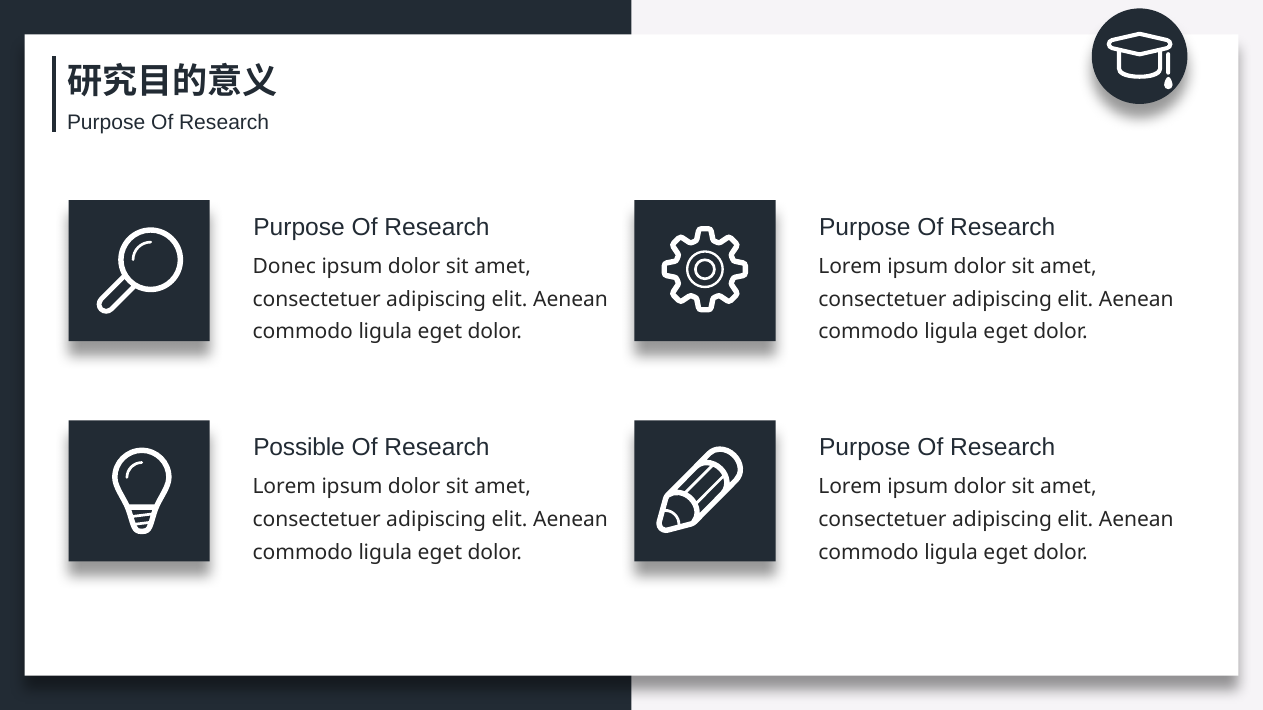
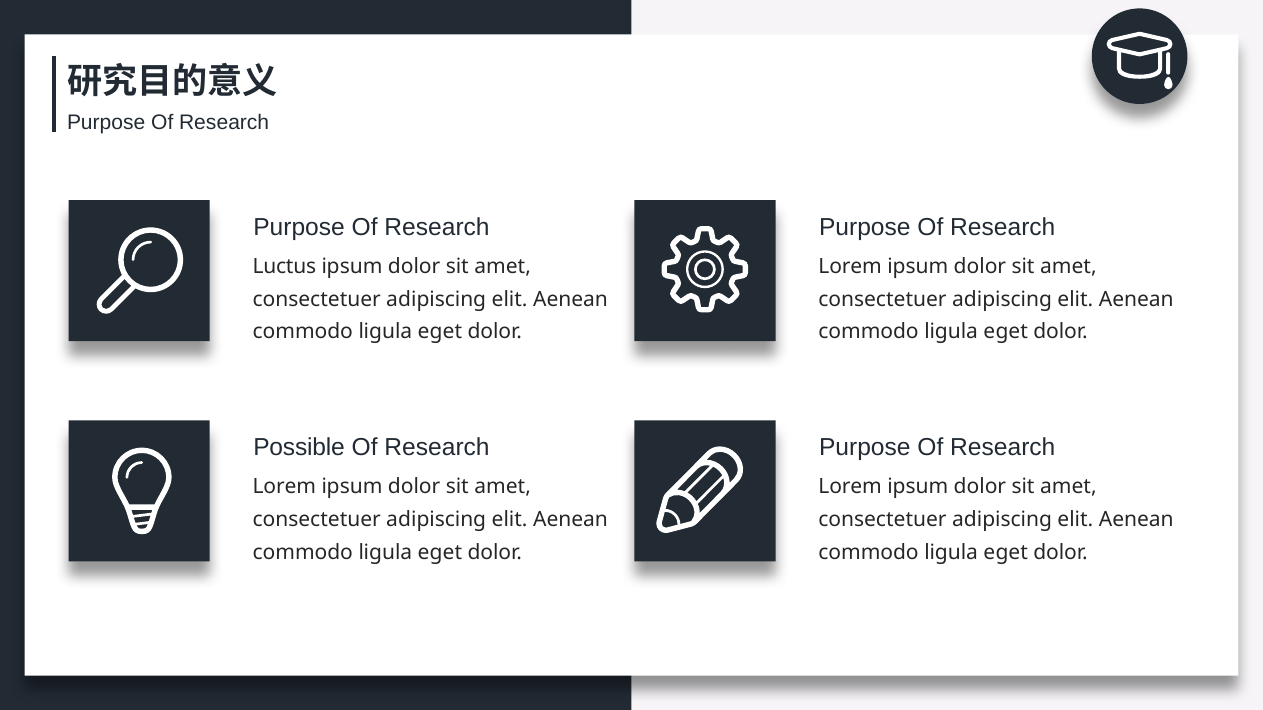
Donec: Donec -> Luctus (284, 267)
